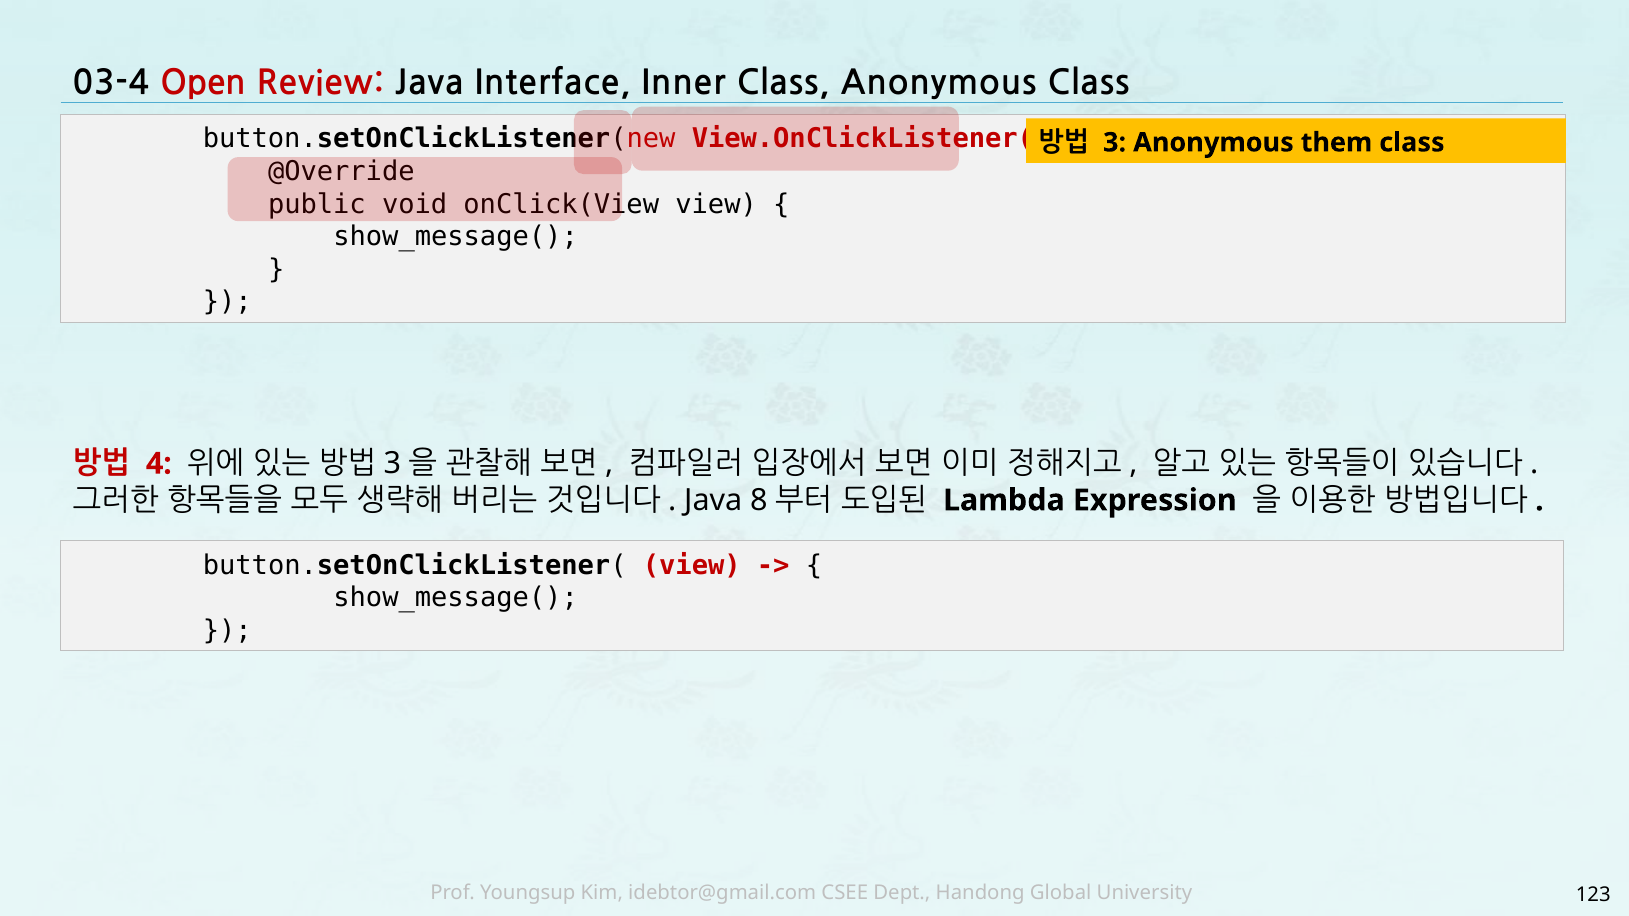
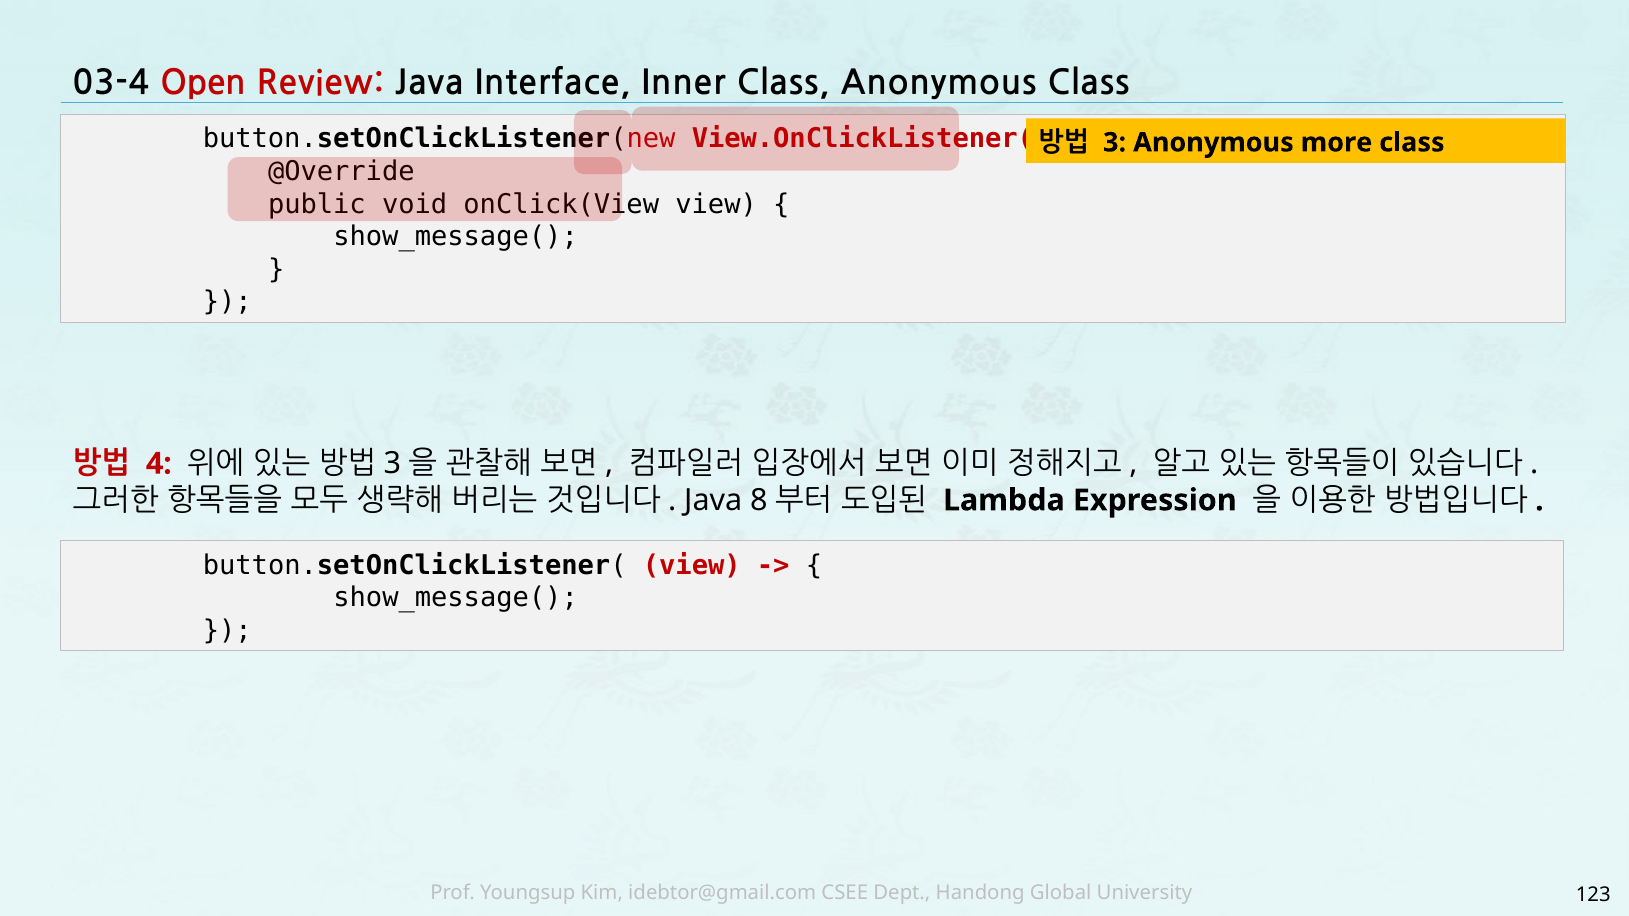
them: them -> more (1337, 143)
